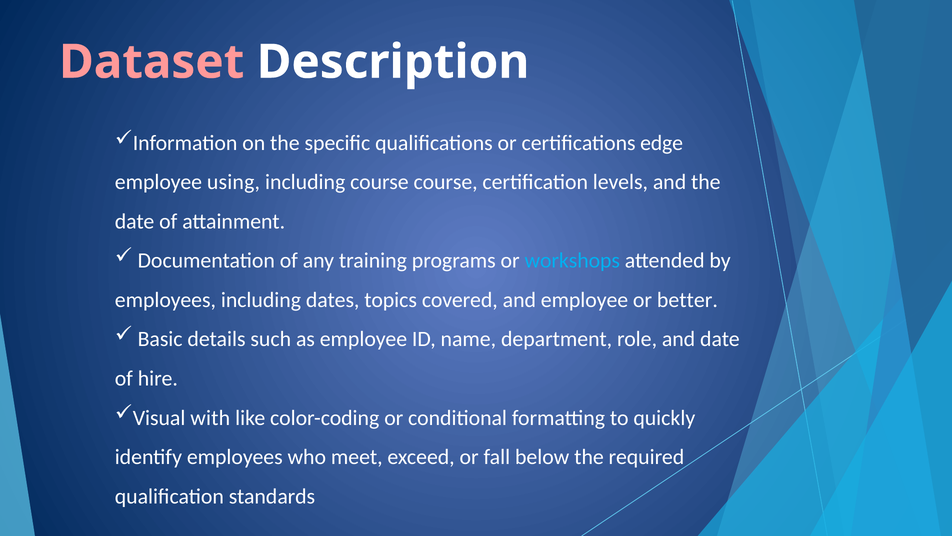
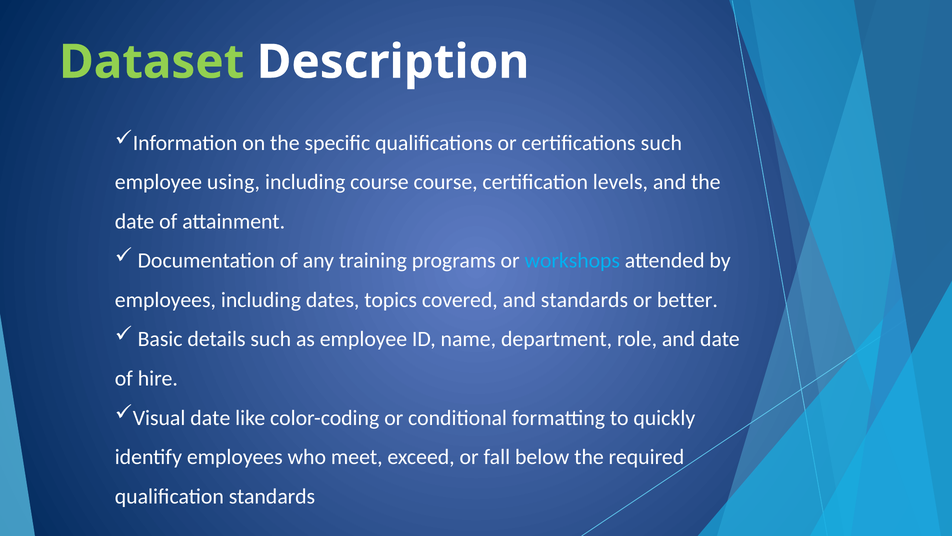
Dataset colour: pink -> light green (152, 62)
certifications edge: edge -> such (661, 143)
and employee: employee -> standards (584, 300)
Visual with: with -> date (210, 417)
